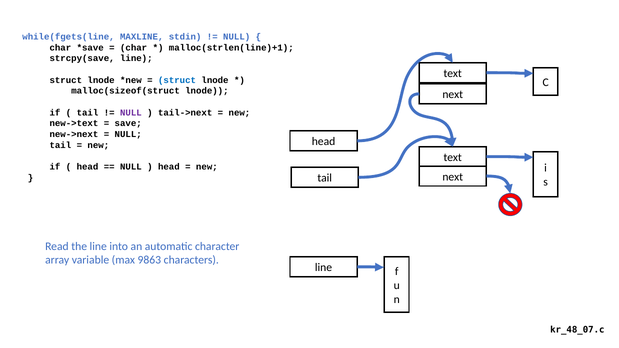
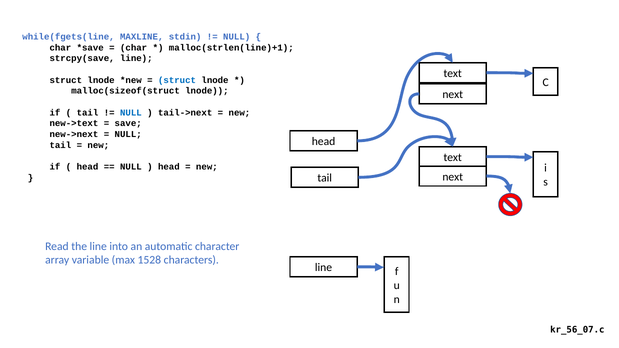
NULL colour: purple -> blue (131, 113)
9863: 9863 -> 1528 (149, 260)
kr_48_07.c: kr_48_07.c -> kr_56_07.c (577, 330)
